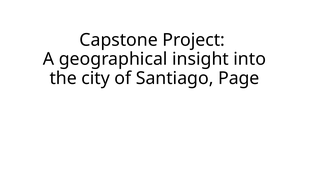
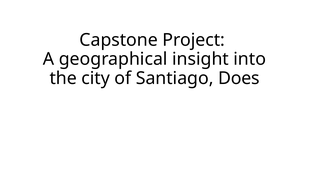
Page: Page -> Does (239, 78)
